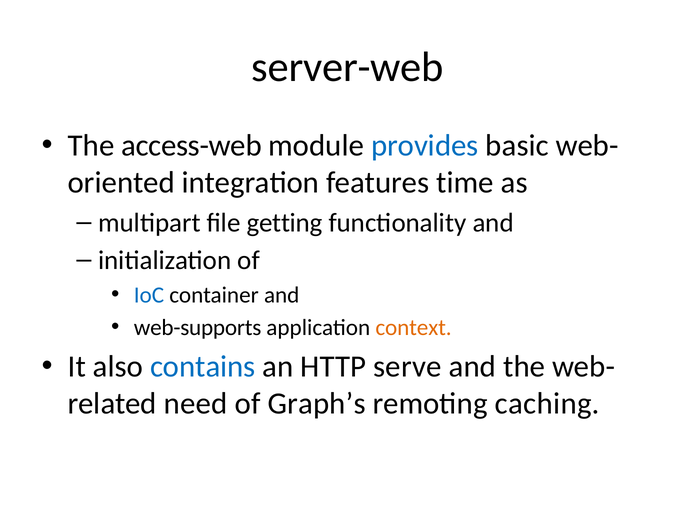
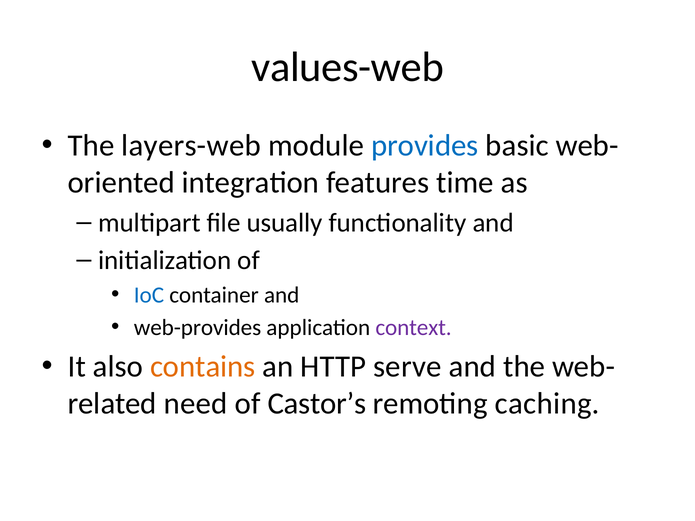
server-web: server-web -> values-web (348, 67)
access-web: access-web -> layers-web (191, 146)
getting: getting -> usually (285, 223)
web-supports: web-supports -> web-provides (198, 328)
context colour: orange -> purple (414, 328)
contains colour: blue -> orange (203, 367)
Graph’s: Graph’s -> Castor’s (317, 404)
